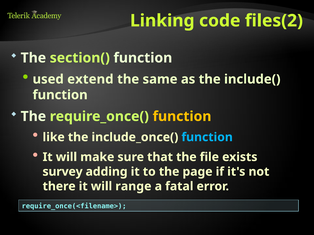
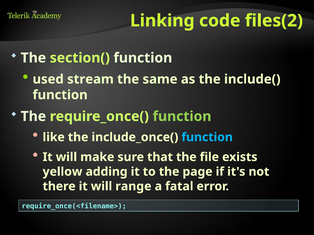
extend: extend -> stream (90, 79)
function colour: yellow -> light green (182, 117)
survey: survey -> yellow (62, 172)
